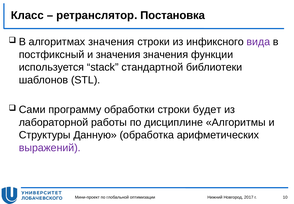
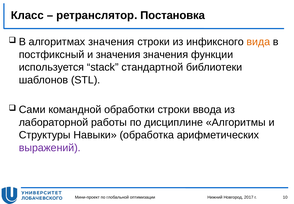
вида colour: purple -> orange (258, 42)
программу: программу -> командной (75, 109)
будет: будет -> ввода (207, 109)
Данную: Данную -> Навыки (95, 135)
